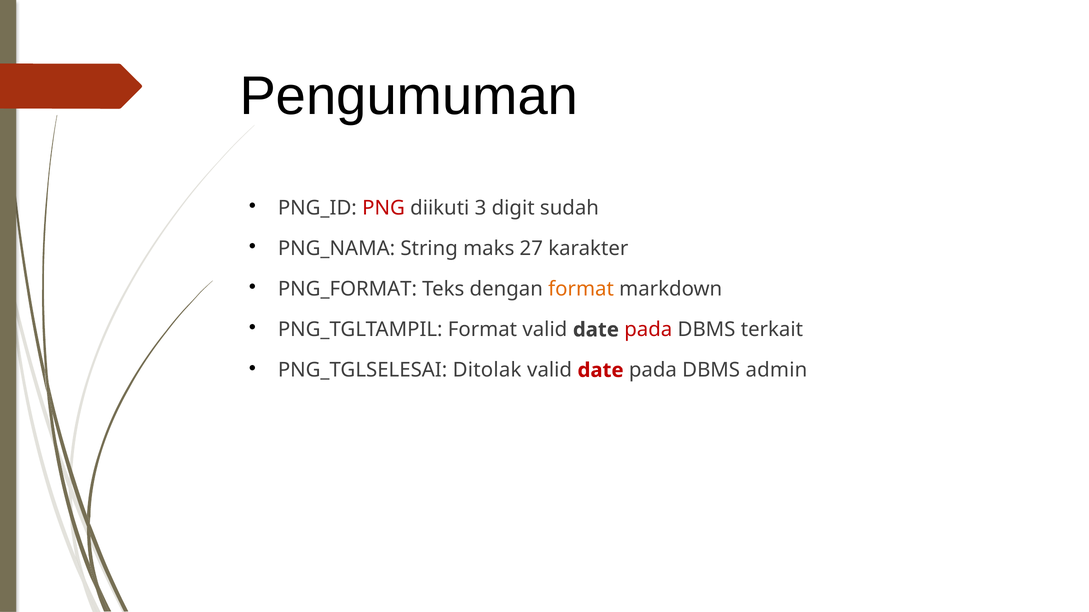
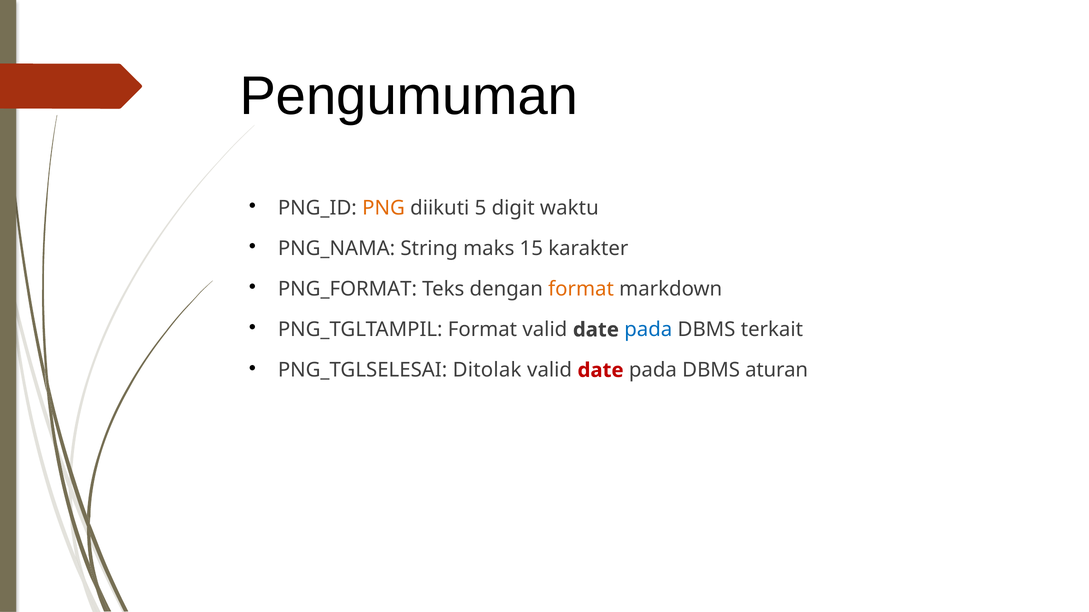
PNG colour: red -> orange (384, 208)
3: 3 -> 5 (481, 208)
sudah: sudah -> waktu (569, 208)
27: 27 -> 15 (531, 249)
pada colour: red -> blue (648, 330)
admin: admin -> aturan (777, 371)
